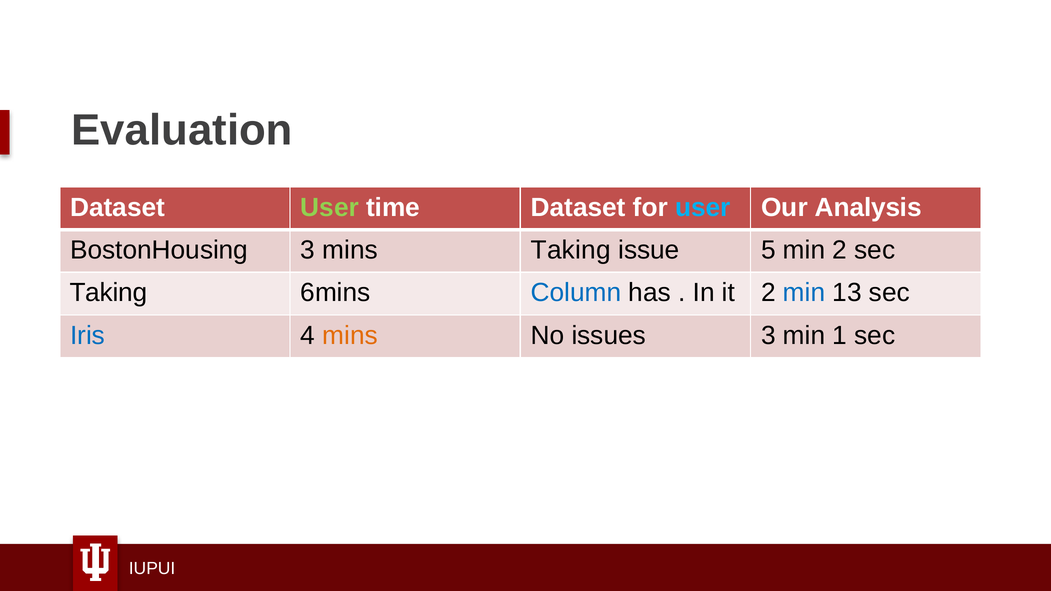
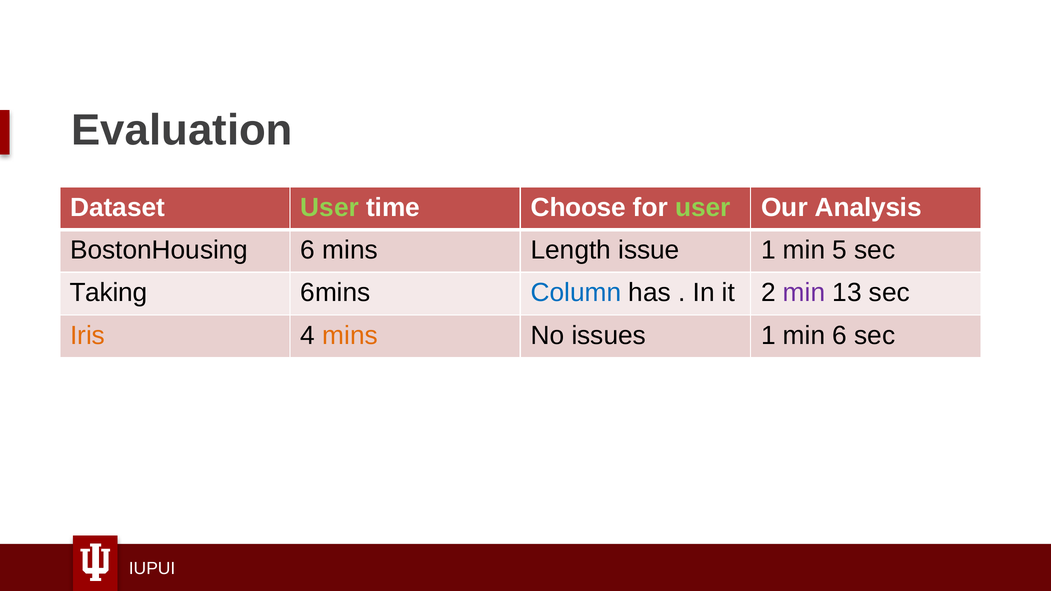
time Dataset: Dataset -> Choose (578, 208)
user colour: light blue -> light green (703, 208)
BostonHousing 3: 3 -> 6 (308, 250)
mins Taking: Taking -> Length (571, 250)
issue 5: 5 -> 1 (768, 250)
min 2: 2 -> 5 (840, 250)
min colour: blue -> purple (804, 293)
Iris colour: blue -> orange (88, 335)
issues 3: 3 -> 1 (768, 335)
min 1: 1 -> 6 (840, 335)
